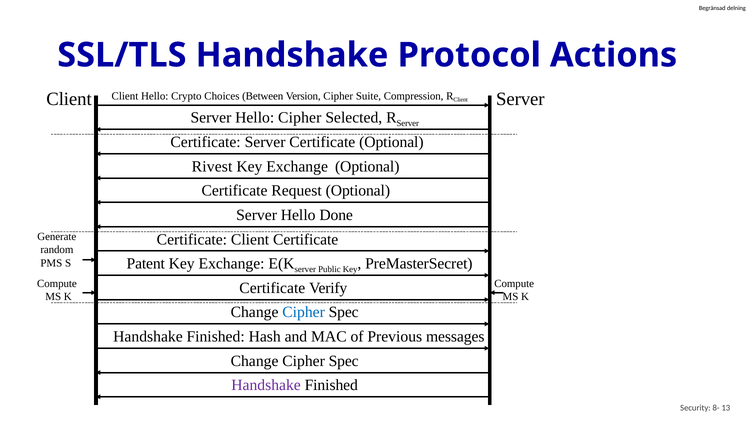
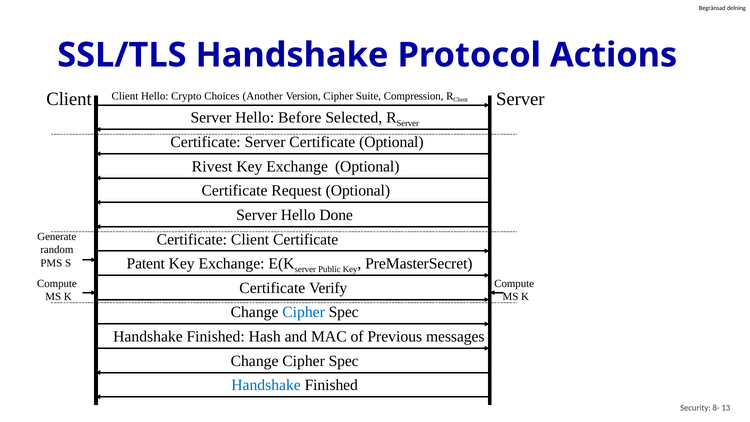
Between: Between -> Another (263, 96)
Hello Cipher: Cipher -> Before (300, 118)
Handshake colour: purple -> blue (266, 385)
